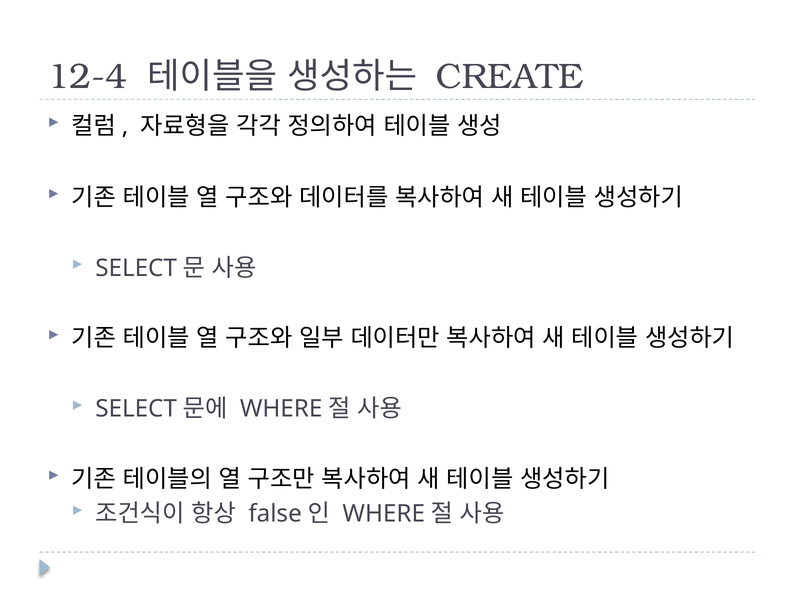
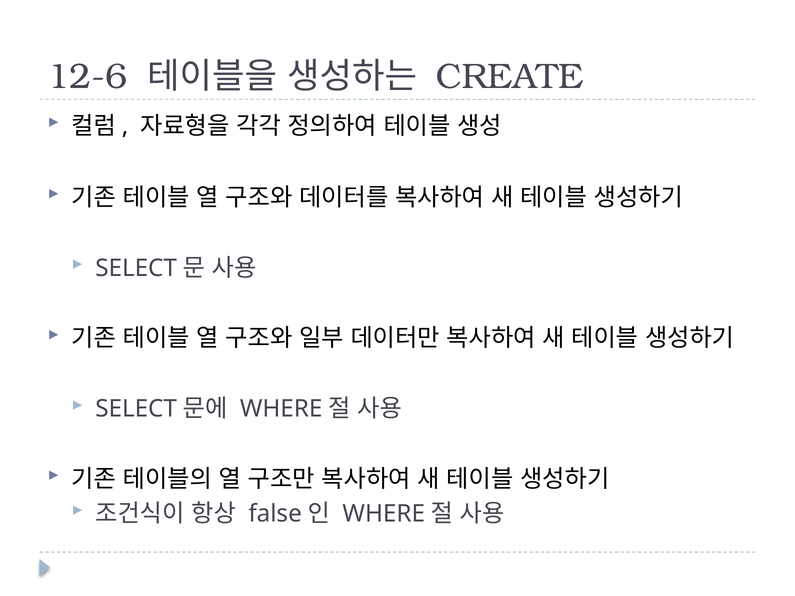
12-4: 12-4 -> 12-6 (87, 77)
